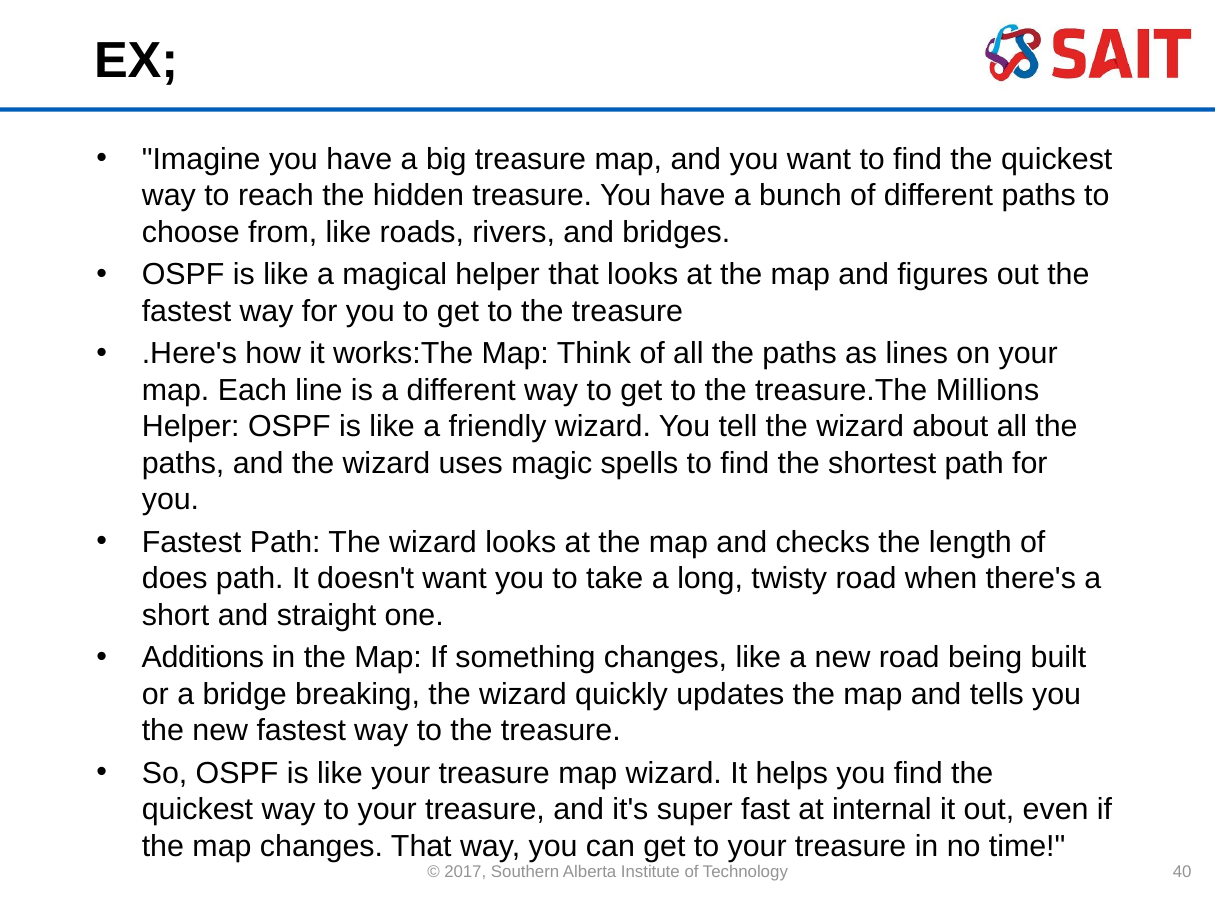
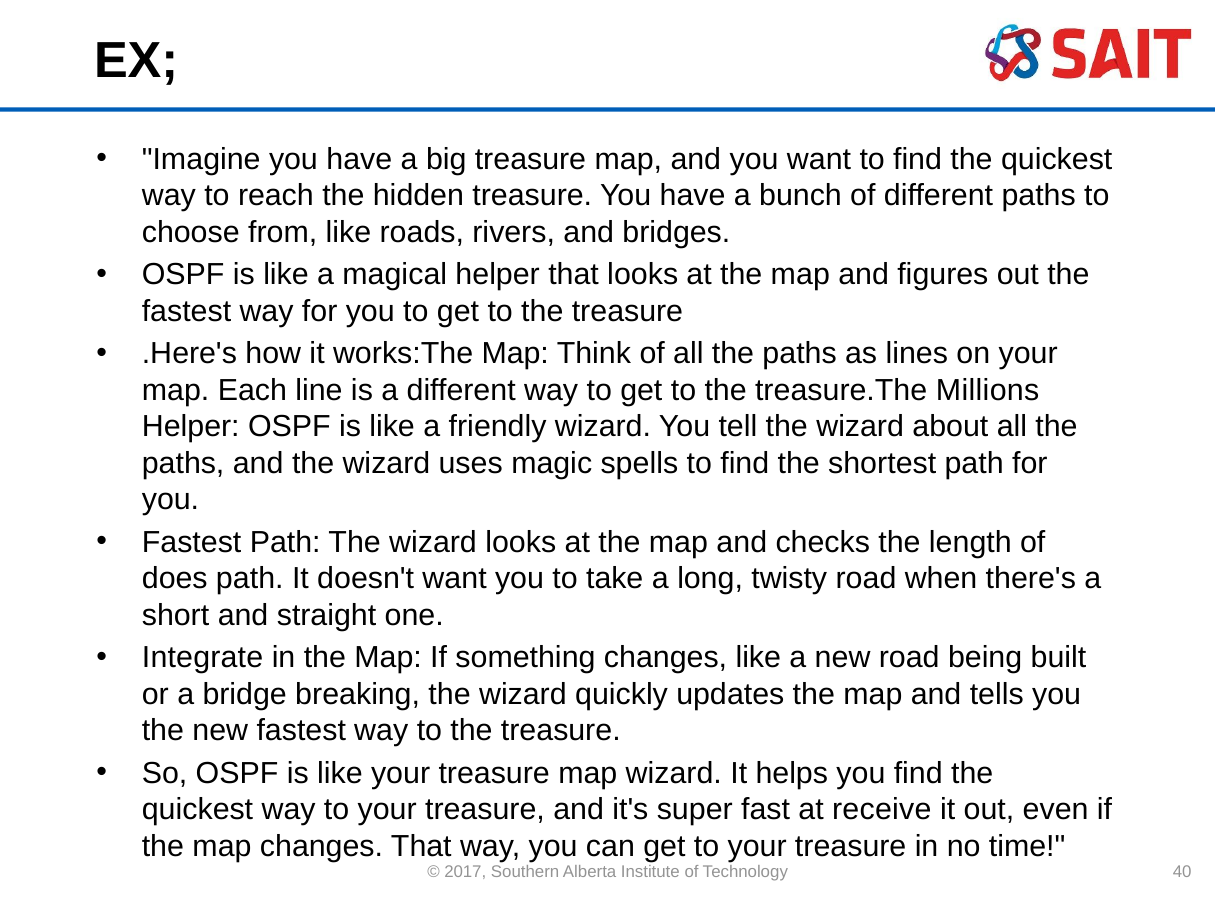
Additions: Additions -> Integrate (203, 657)
internal: internal -> receive (882, 809)
